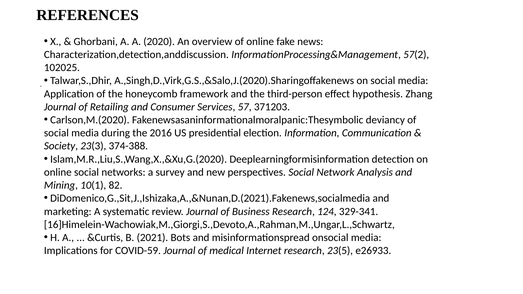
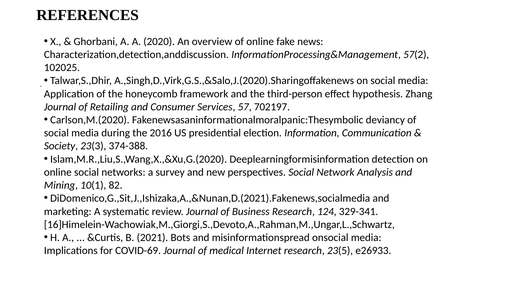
371203: 371203 -> 702197 (272, 107)
COVID-59: COVID-59 -> COVID-69 (138, 251)
